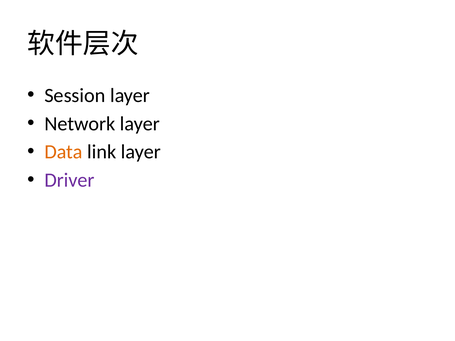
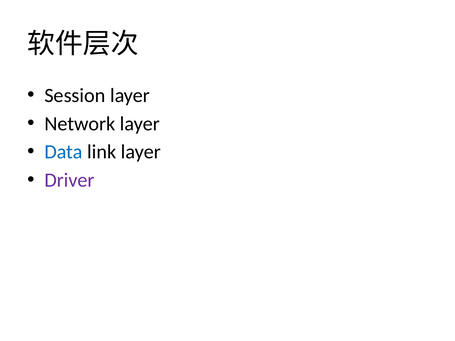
Data colour: orange -> blue (63, 152)
